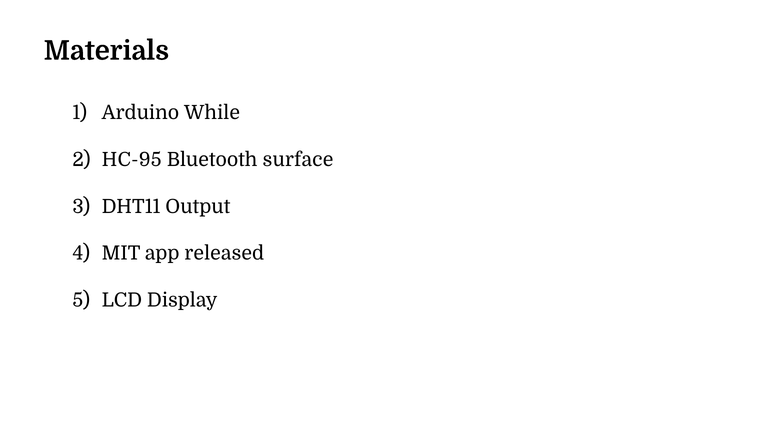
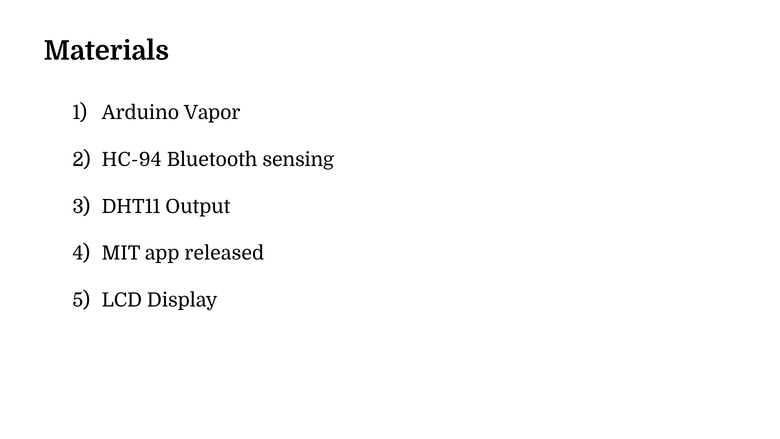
While: While -> Vapor (212, 113)
HC-95: HC-95 -> HC-94 (132, 160)
surface: surface -> sensing (298, 160)
